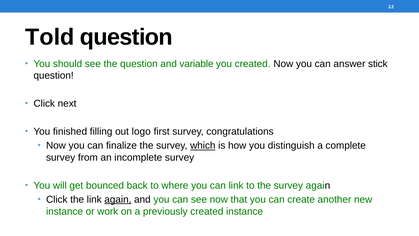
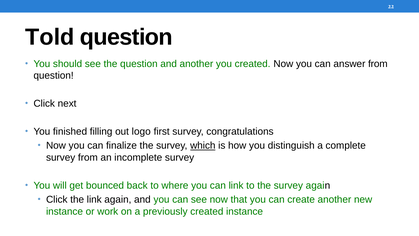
and variable: variable -> another (196, 64)
answer stick: stick -> from (378, 64)
again underline: present -> none (118, 199)
